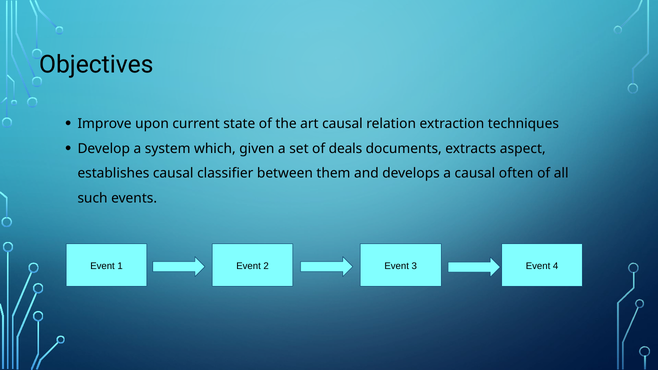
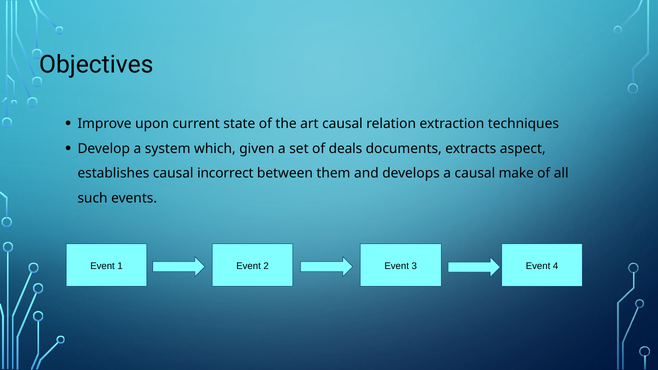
classifier: classifier -> incorrect (225, 173)
often: often -> make (516, 173)
